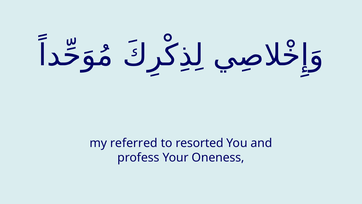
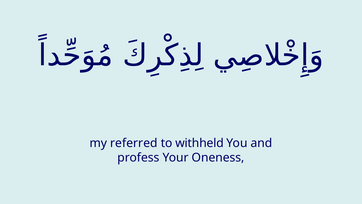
resorted: resorted -> withheld (200, 143)
